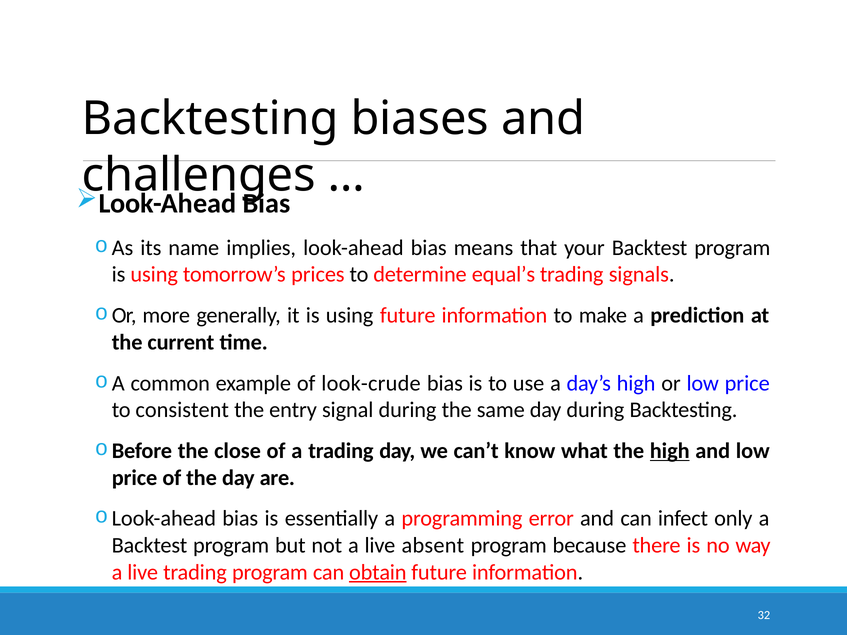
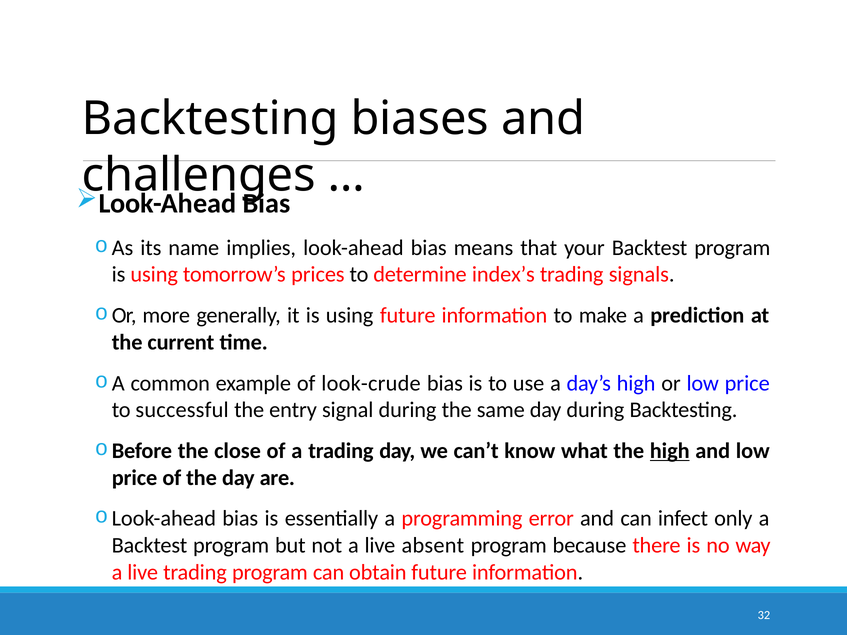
equal’s: equal’s -> index’s (503, 275)
consistent: consistent -> successful (182, 410)
obtain underline: present -> none (378, 572)
